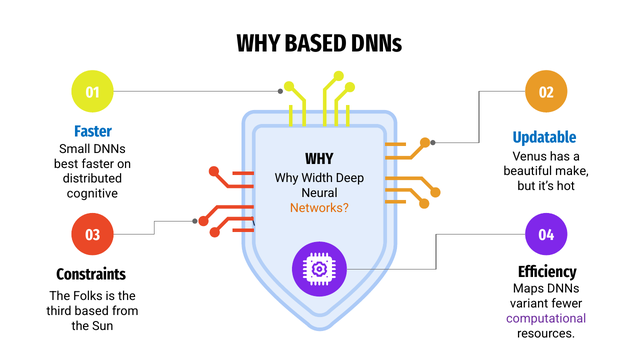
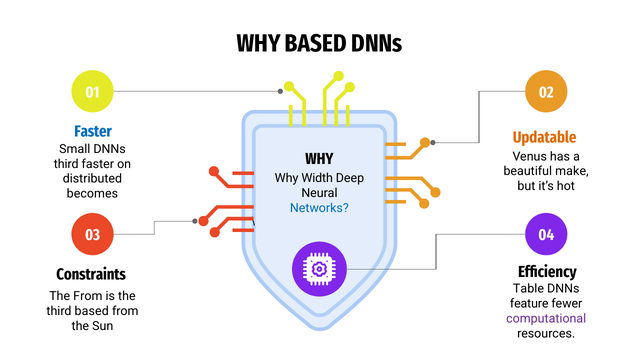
Updatable colour: blue -> orange (545, 137)
best: best -> third (66, 164)
cognitive: cognitive -> becomes (92, 194)
Networks colour: orange -> blue (319, 208)
Maps: Maps -> Table (528, 288)
The Folks: Folks -> From (88, 296)
variant: variant -> feature (529, 303)
